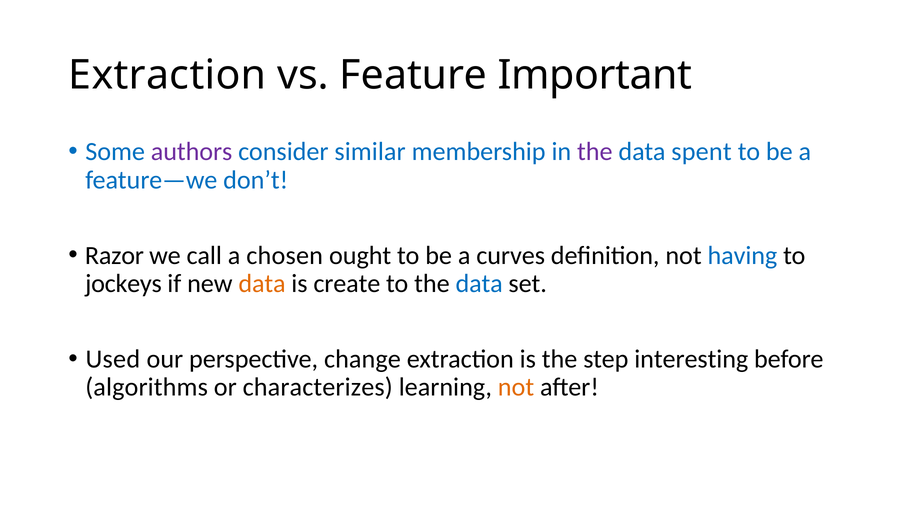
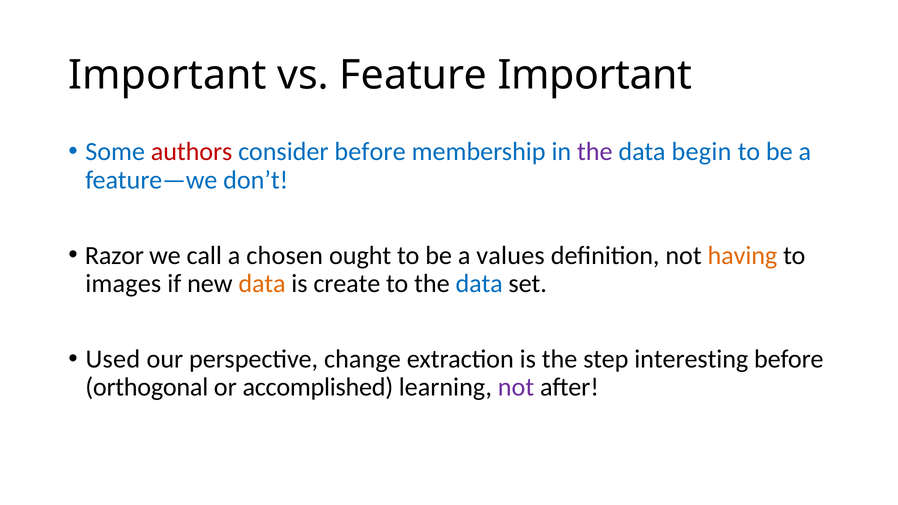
Extraction: Extraction -> Important (167, 75)
authors colour: purple -> red (192, 152)
consider similar: similar -> before (370, 152)
spent: spent -> begin (701, 152)
curves: curves -> values (511, 255)
having colour: blue -> orange (742, 255)
jockeys: jockeys -> images (123, 284)
algorithms: algorithms -> orthogonal (147, 387)
characterizes: characterizes -> accomplished (318, 387)
not colour: orange -> purple (516, 387)
